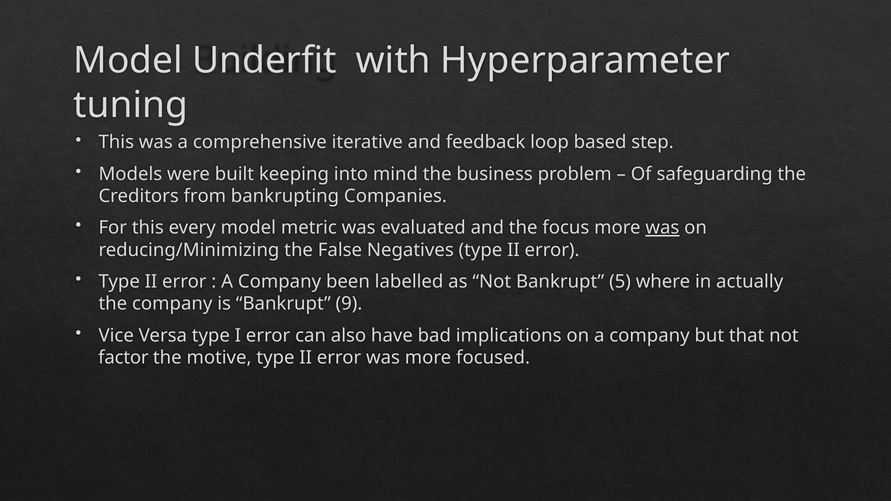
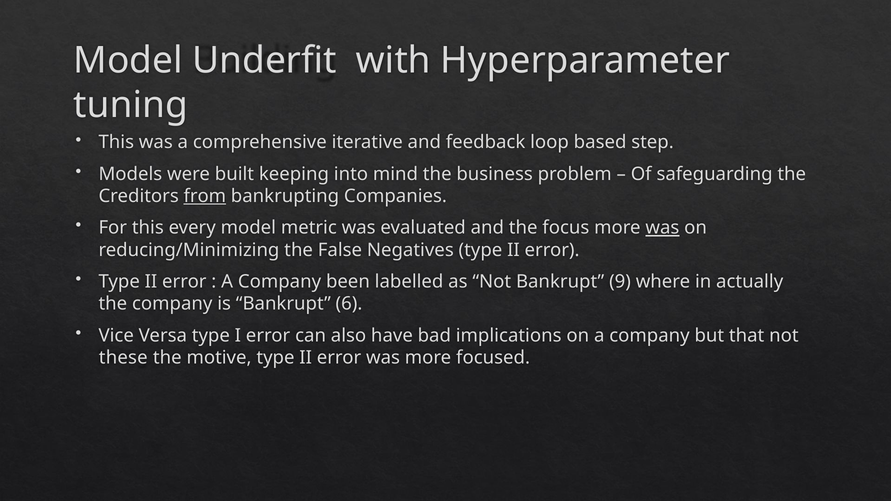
from underline: none -> present (205, 196)
5: 5 -> 9 (620, 282)
9: 9 -> 6 (349, 304)
factor: factor -> these (123, 358)
